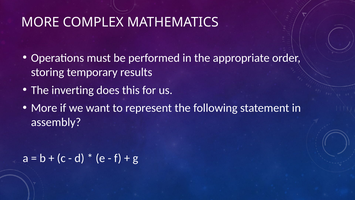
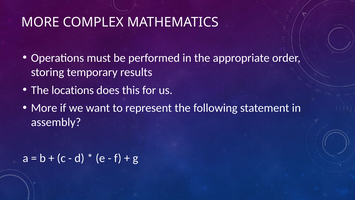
inverting: inverting -> locations (73, 90)
